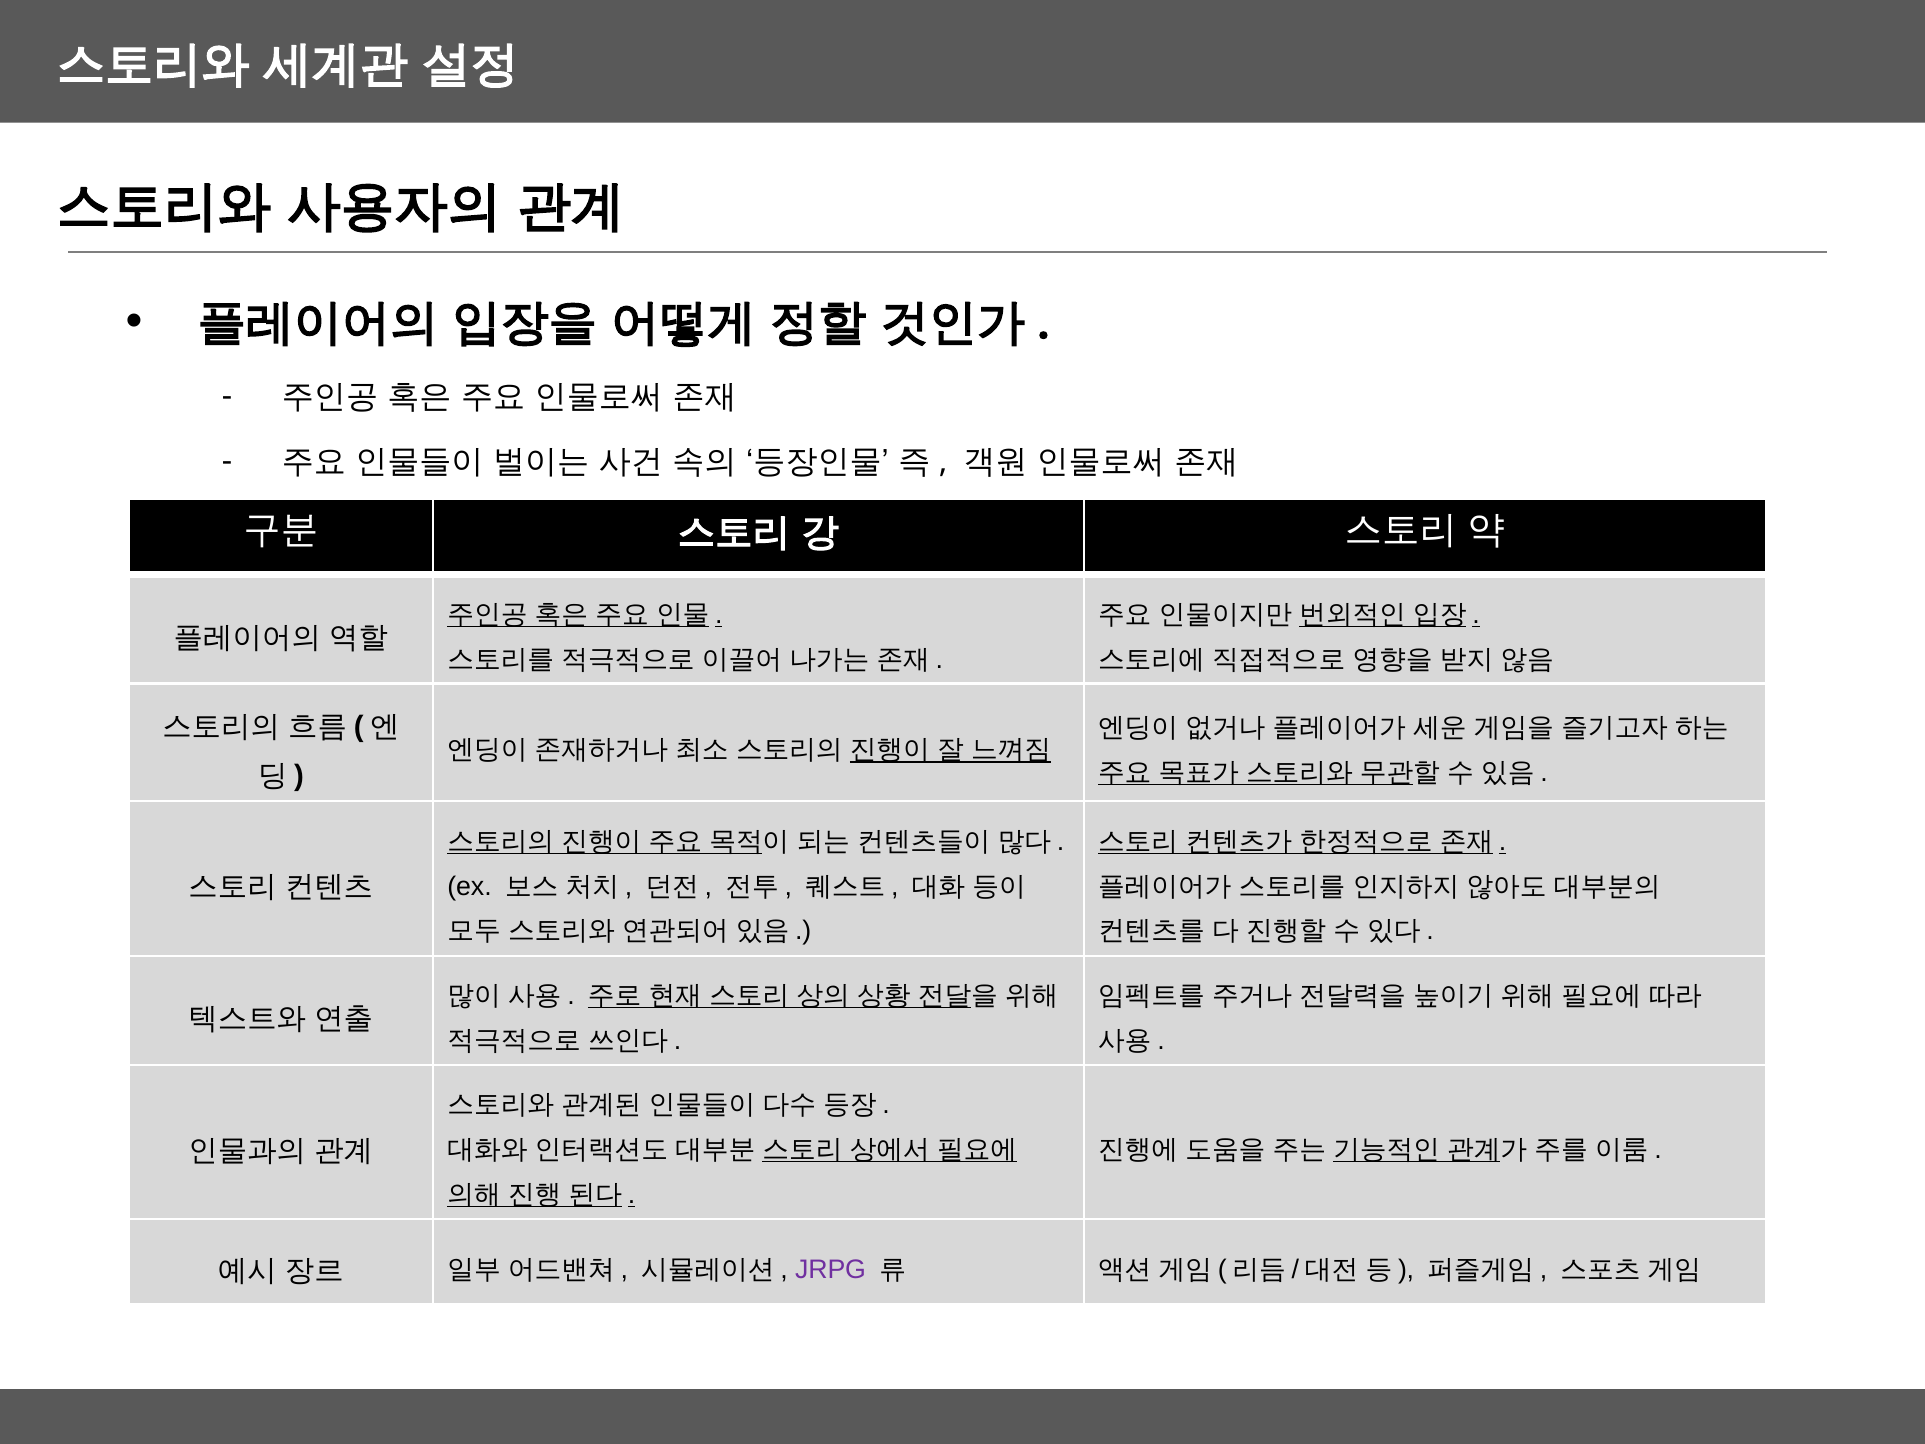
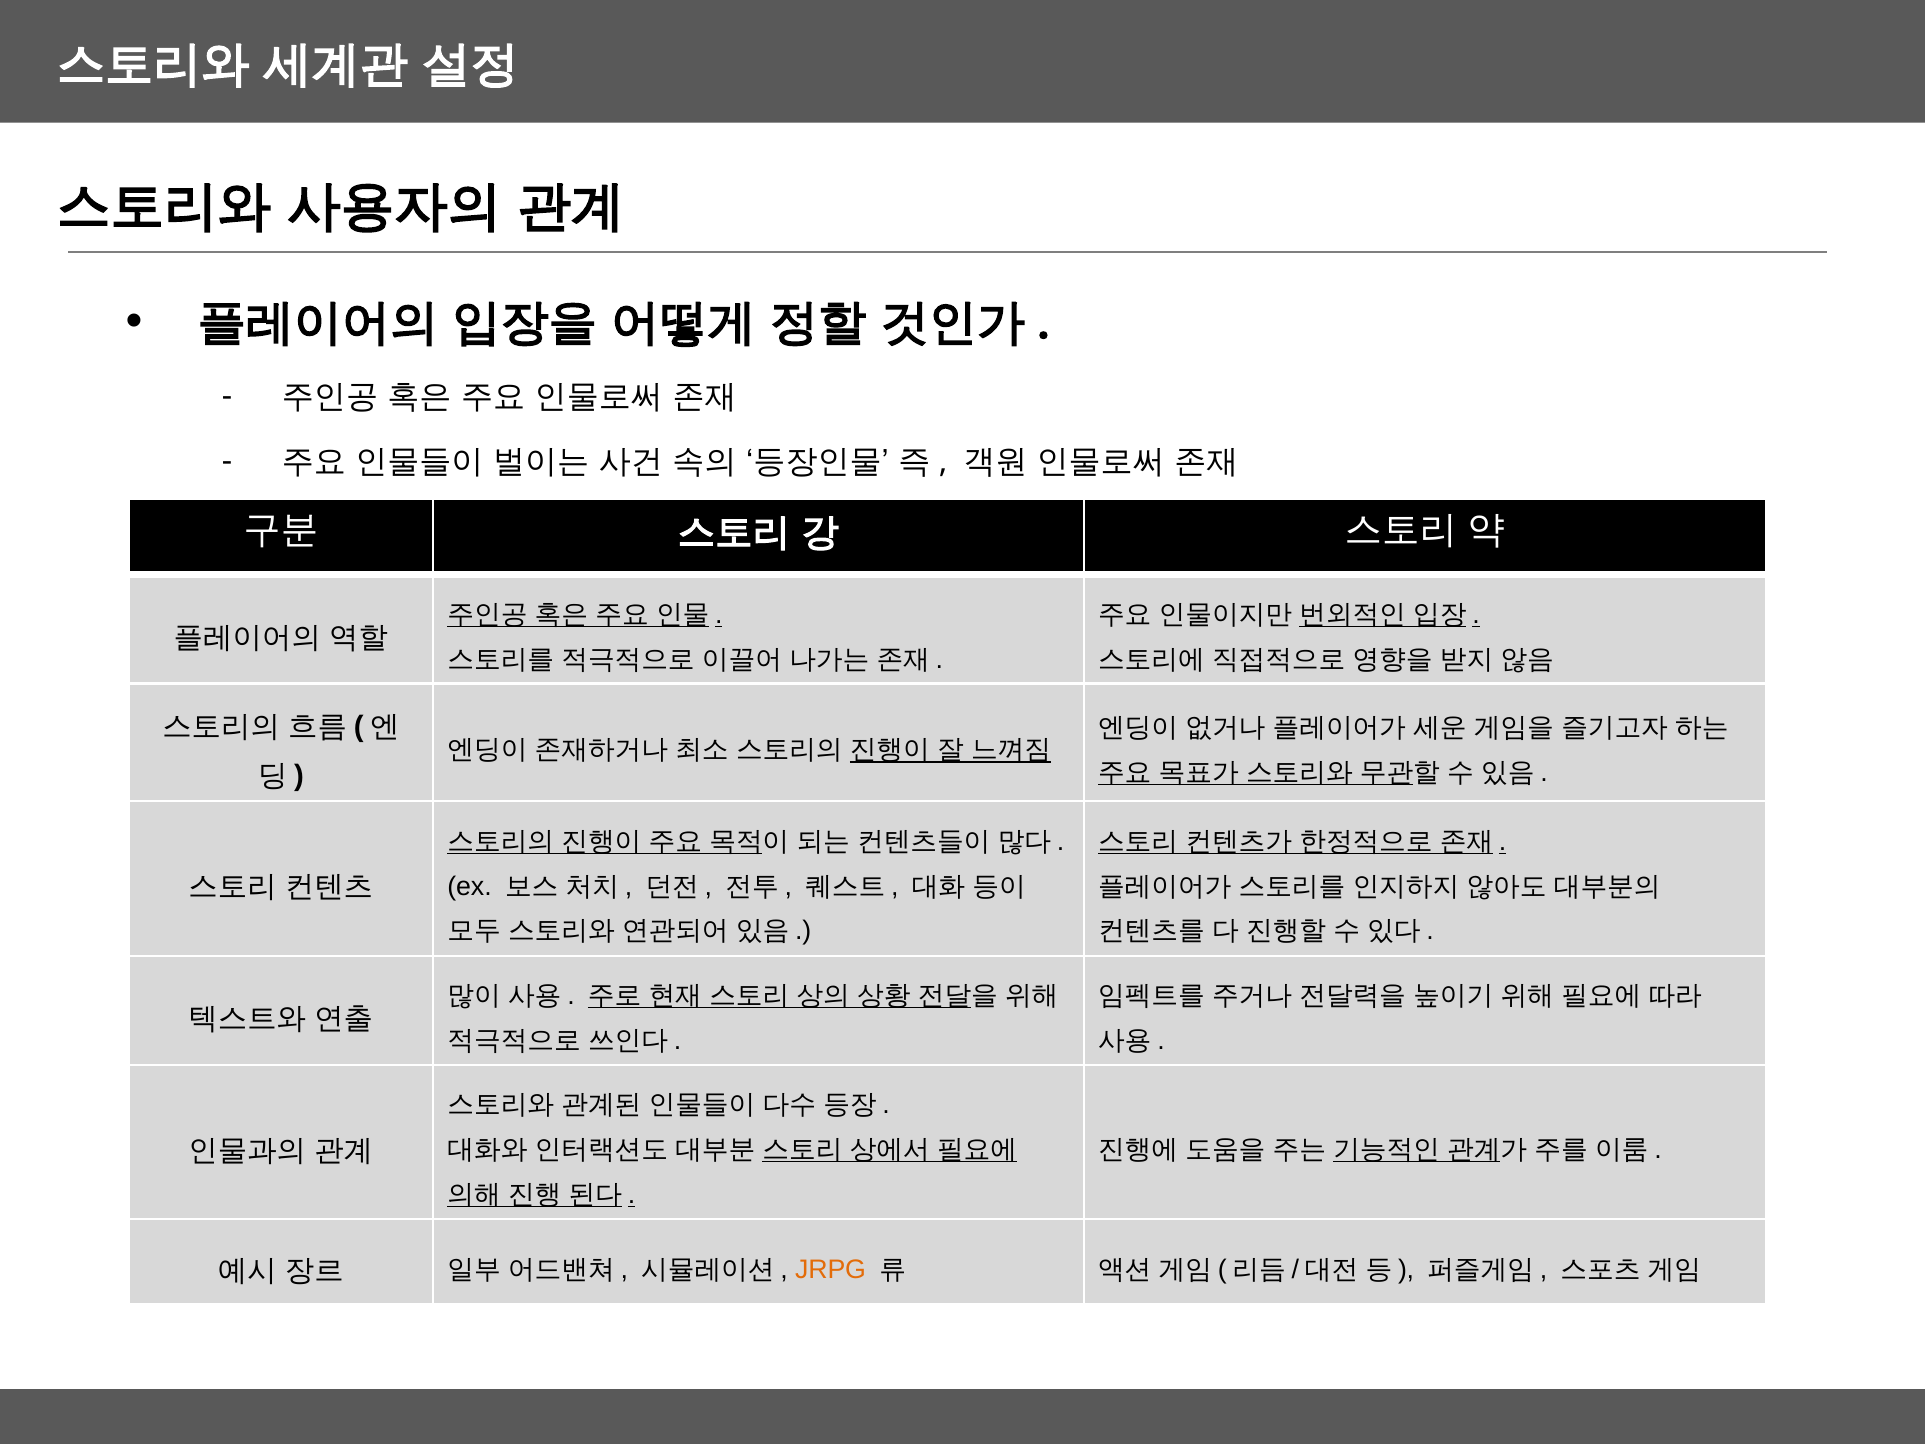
JRPG colour: purple -> orange (831, 1269)
